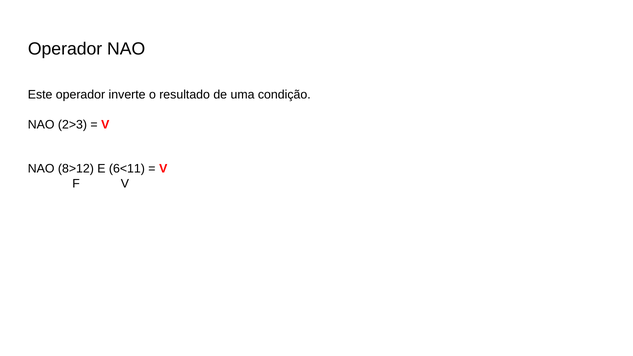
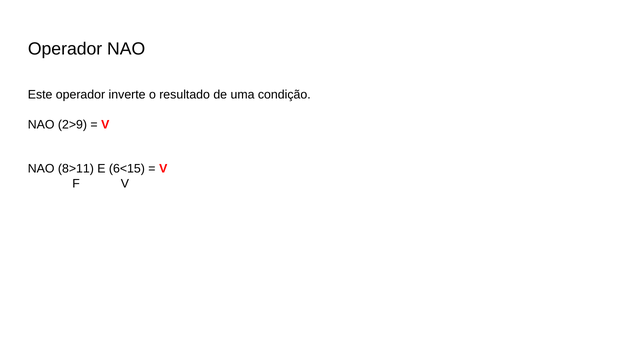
2>3: 2>3 -> 2>9 (72, 125)
8>12: 8>12 -> 8>11 (76, 169)
6<11: 6<11 -> 6<15 (127, 169)
